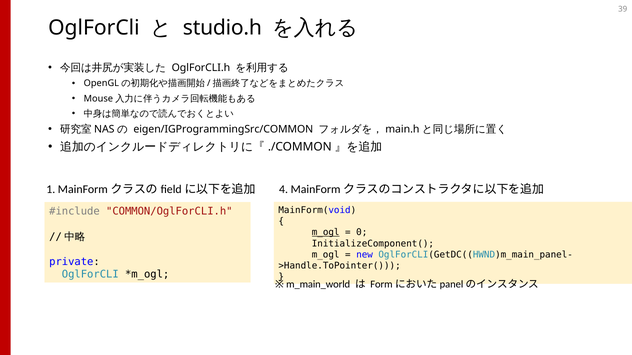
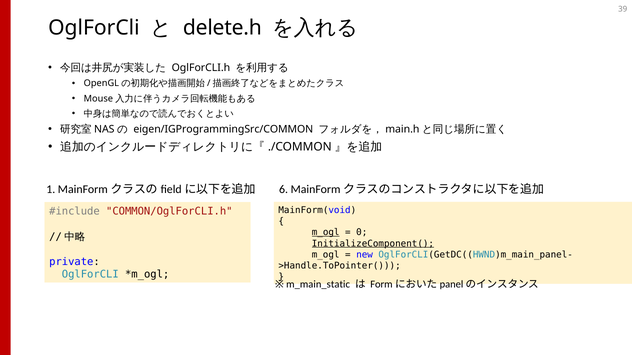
studio.h: studio.h -> delete.h (222, 28)
4: 4 -> 6 (284, 190)
InitializeComponent( underline: none -> present (373, 244)
m_main_world: m_main_world -> m_main_static (318, 284)
